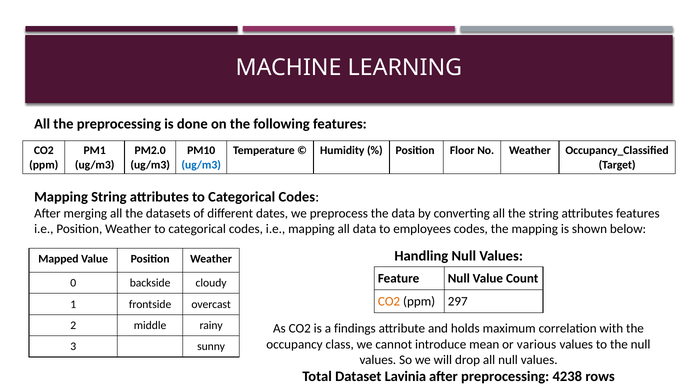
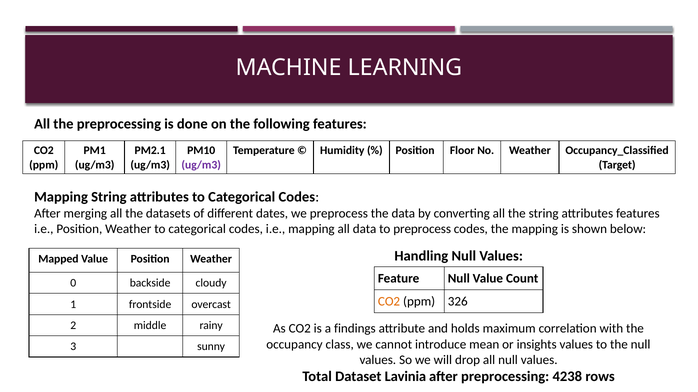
PM2.0: PM2.0 -> PM2.1 (150, 151)
ug/m3 colour: blue -> purple (201, 165)
to employees: employees -> preprocess (422, 229)
297: 297 -> 326 (458, 302)
various: various -> insights (537, 345)
